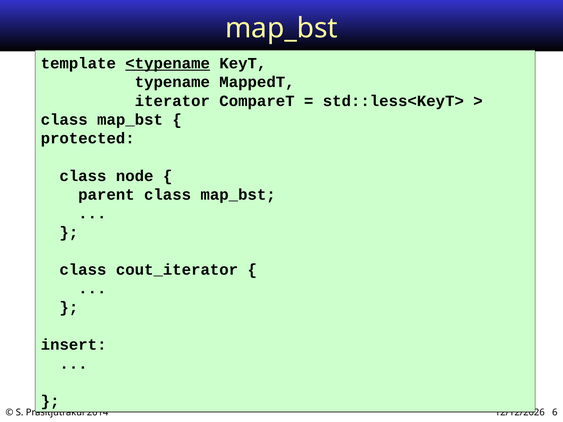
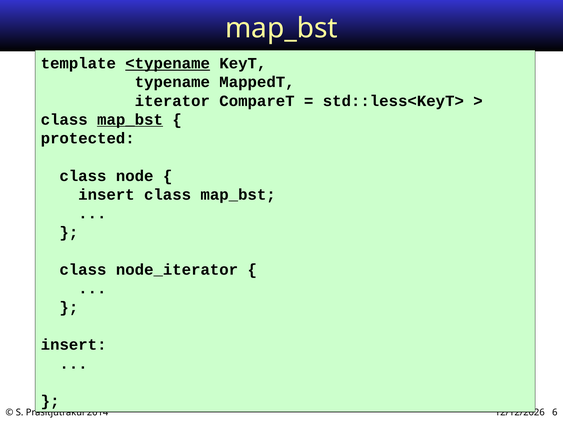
map_bst underline: none -> present (130, 120)
parent: parent -> insert (106, 195)
cout_iterator: cout_iterator -> node_iterator (177, 270)
